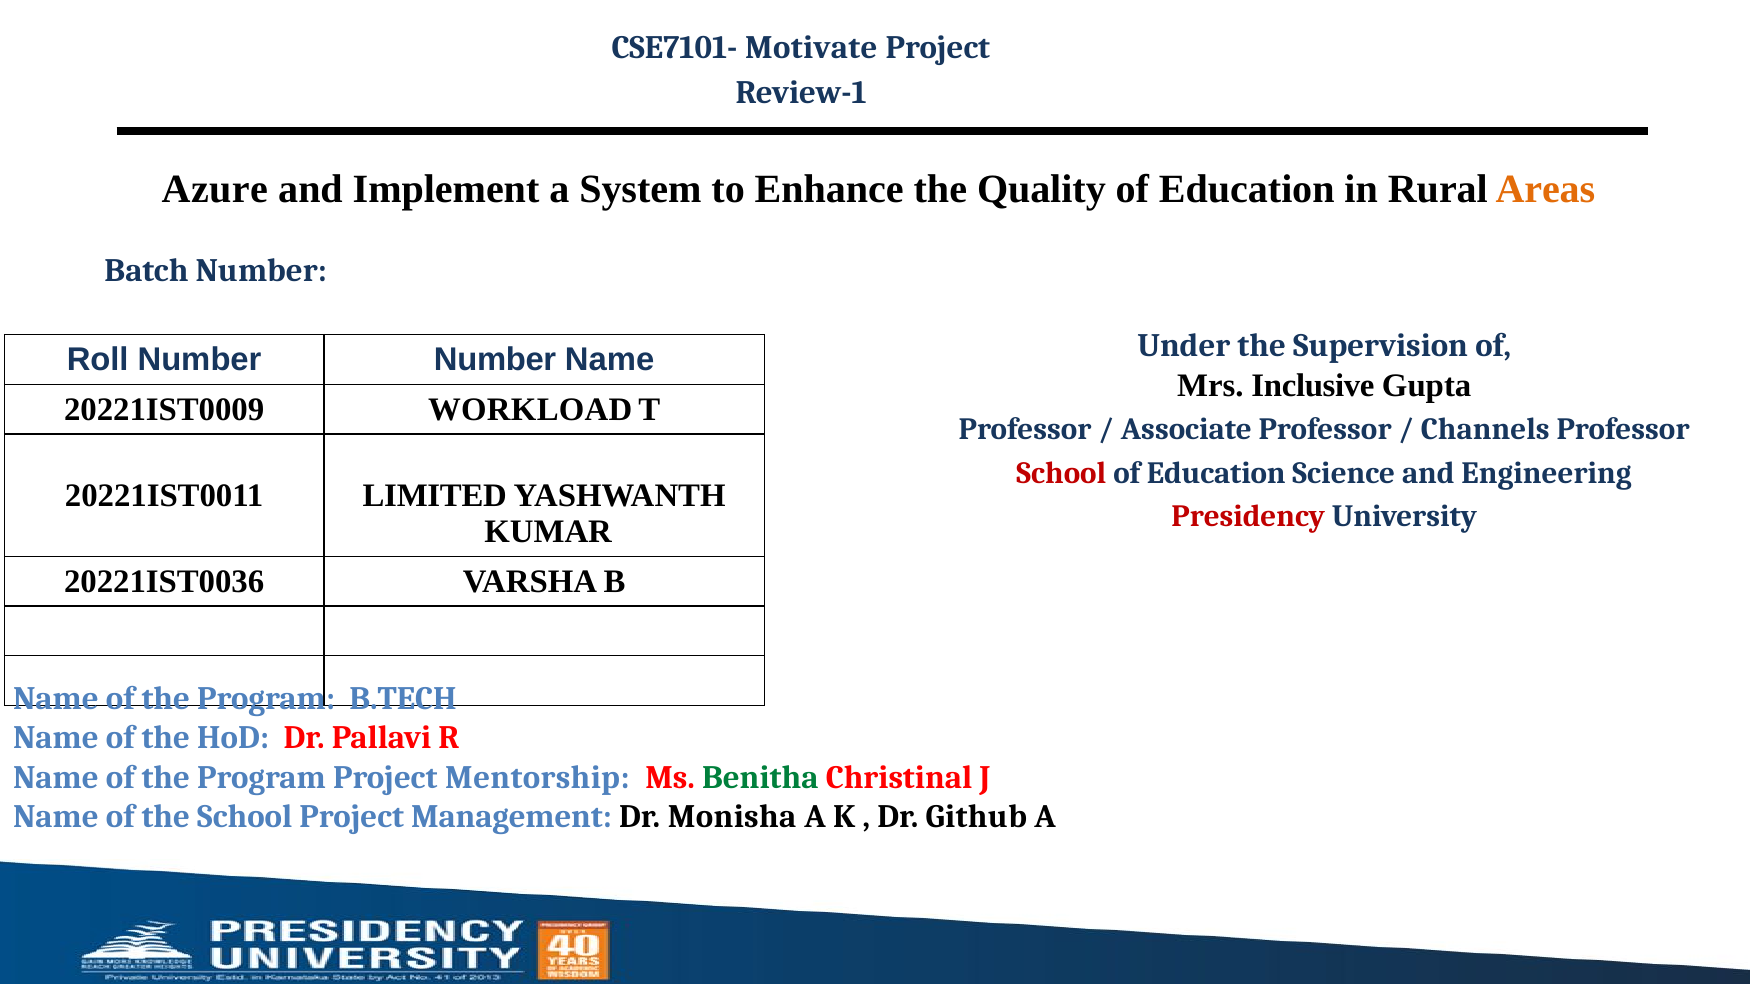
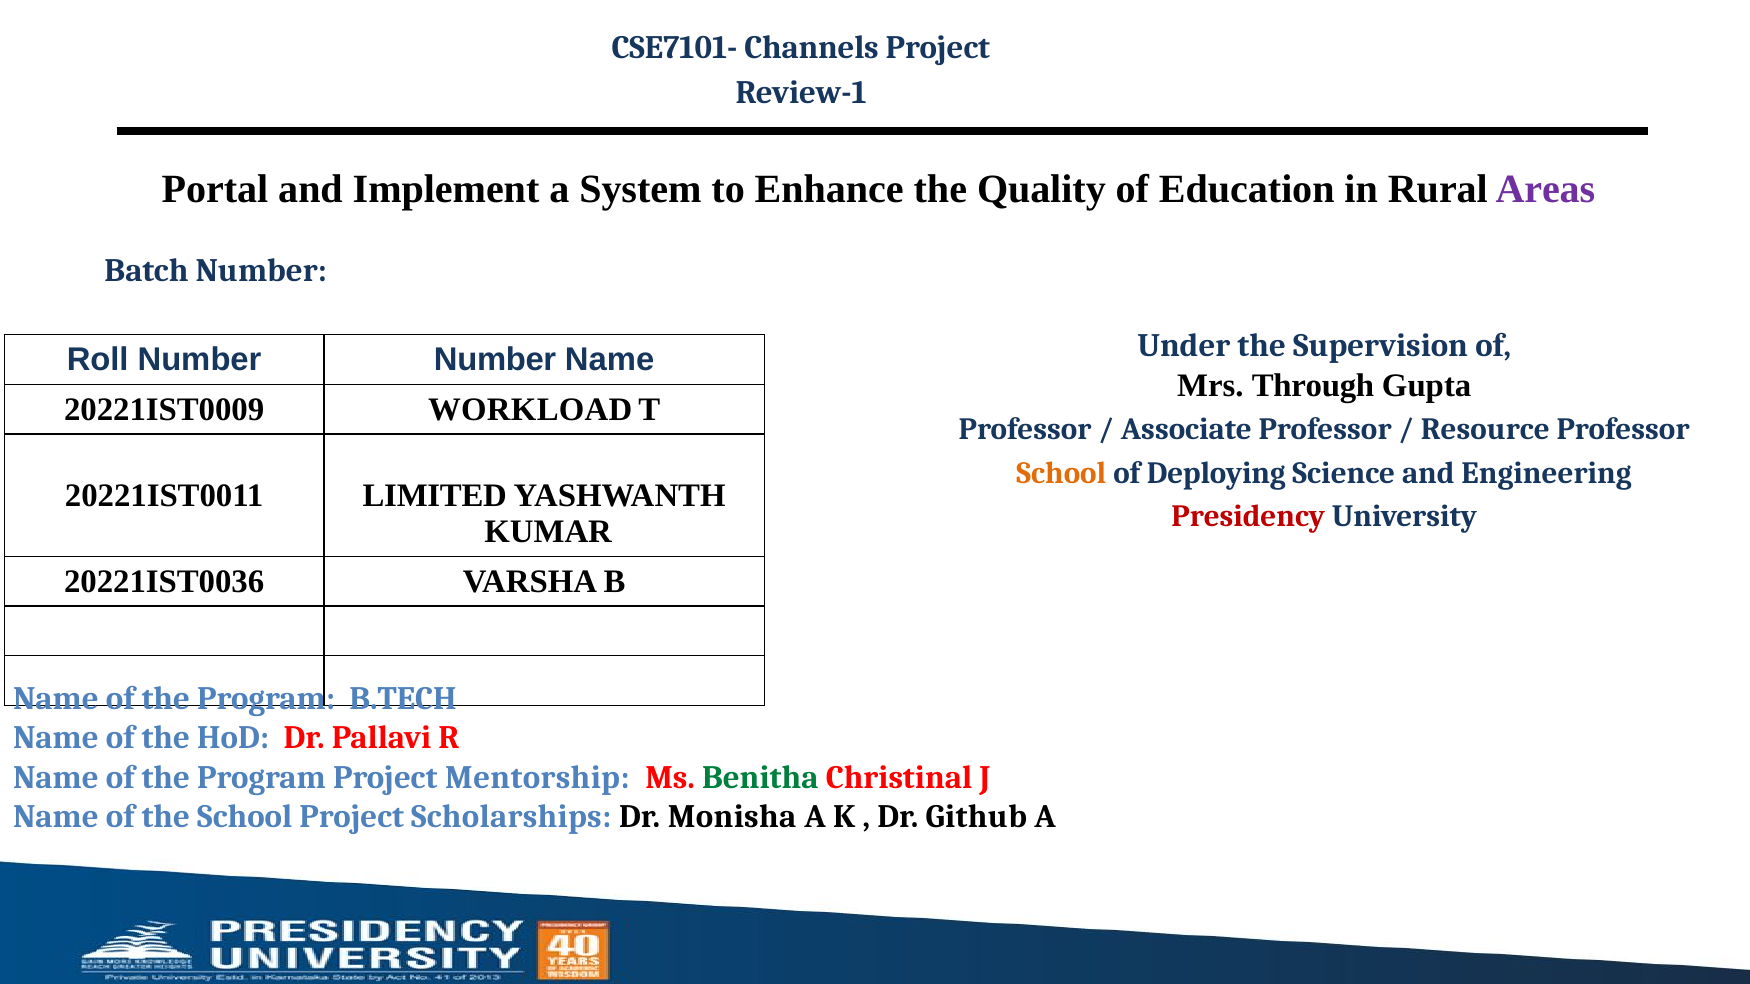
Motivate: Motivate -> Channels (812, 48)
Azure: Azure -> Portal (215, 190)
Areas colour: orange -> purple (1545, 190)
Inclusive: Inclusive -> Through (1313, 385)
Channels: Channels -> Resource (1485, 430)
School colour: red -> orange (1061, 473)
Education: Education -> Deploying (1216, 473)
Management: Management -> Scholarships (511, 817)
